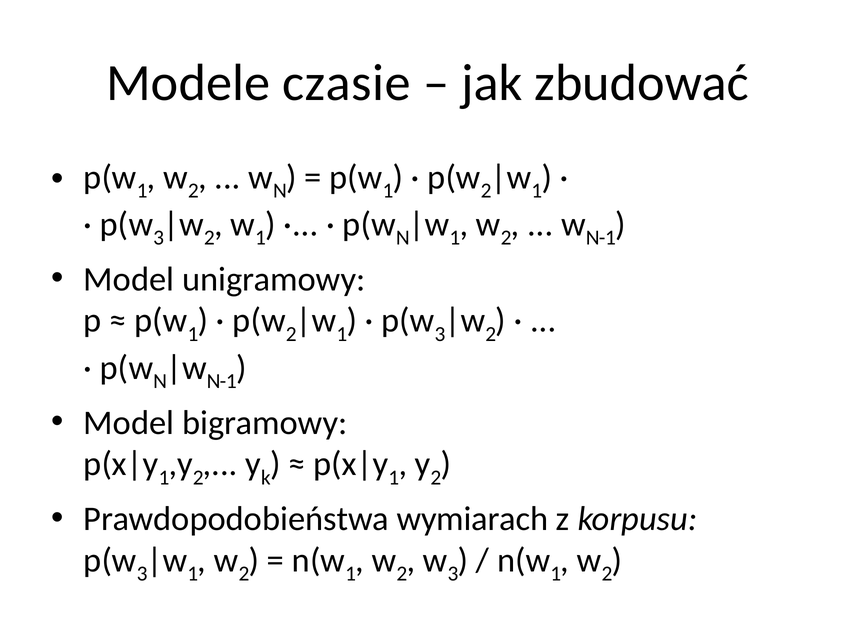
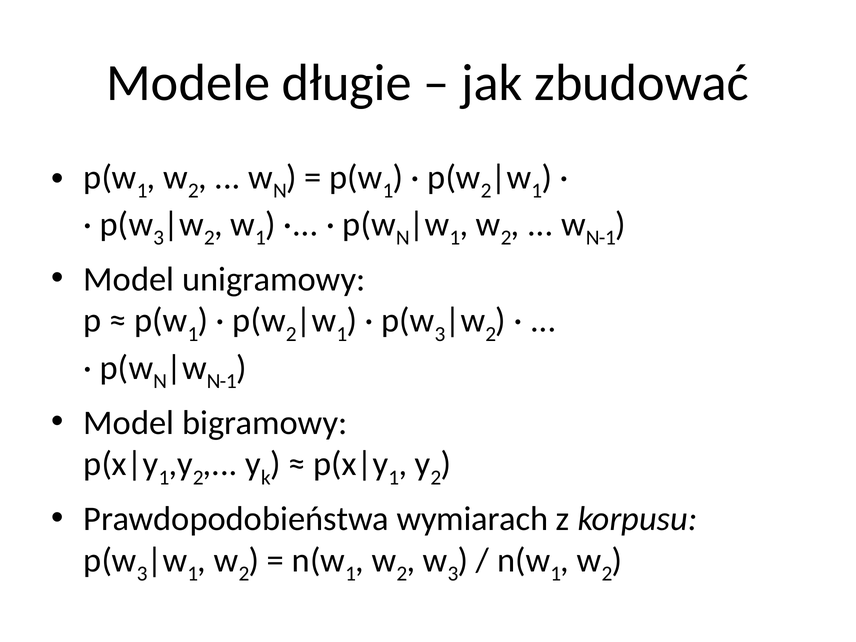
czasie: czasie -> długie (347, 83)
